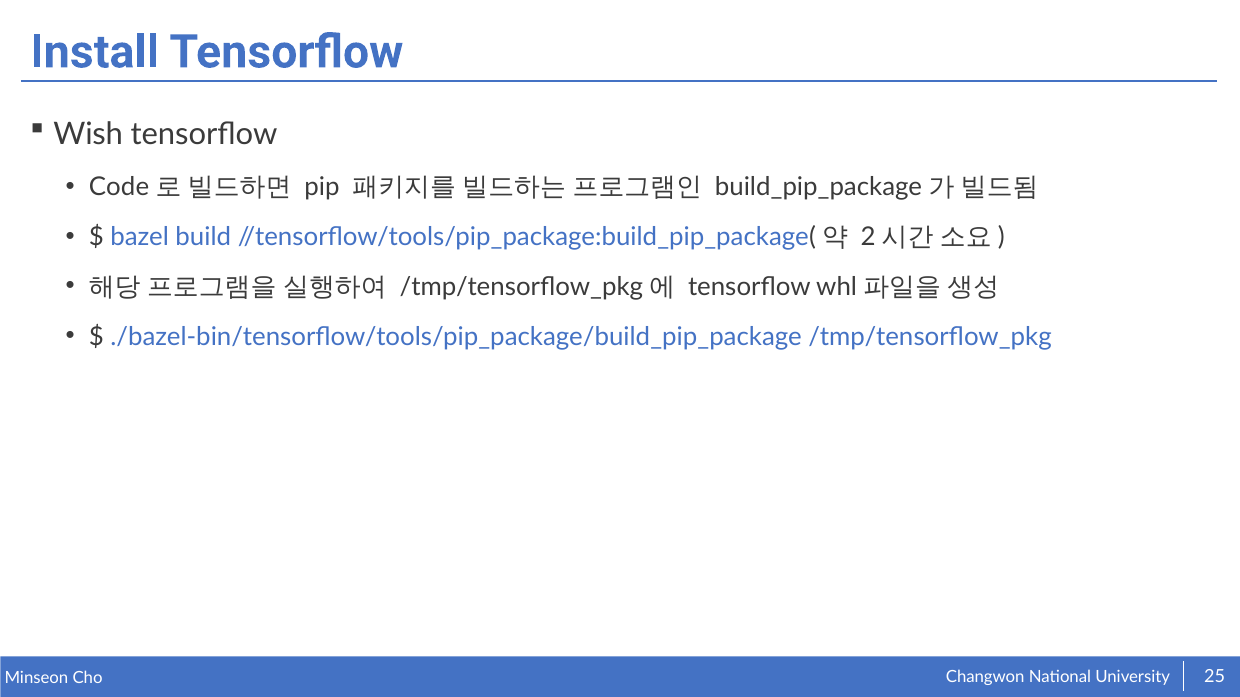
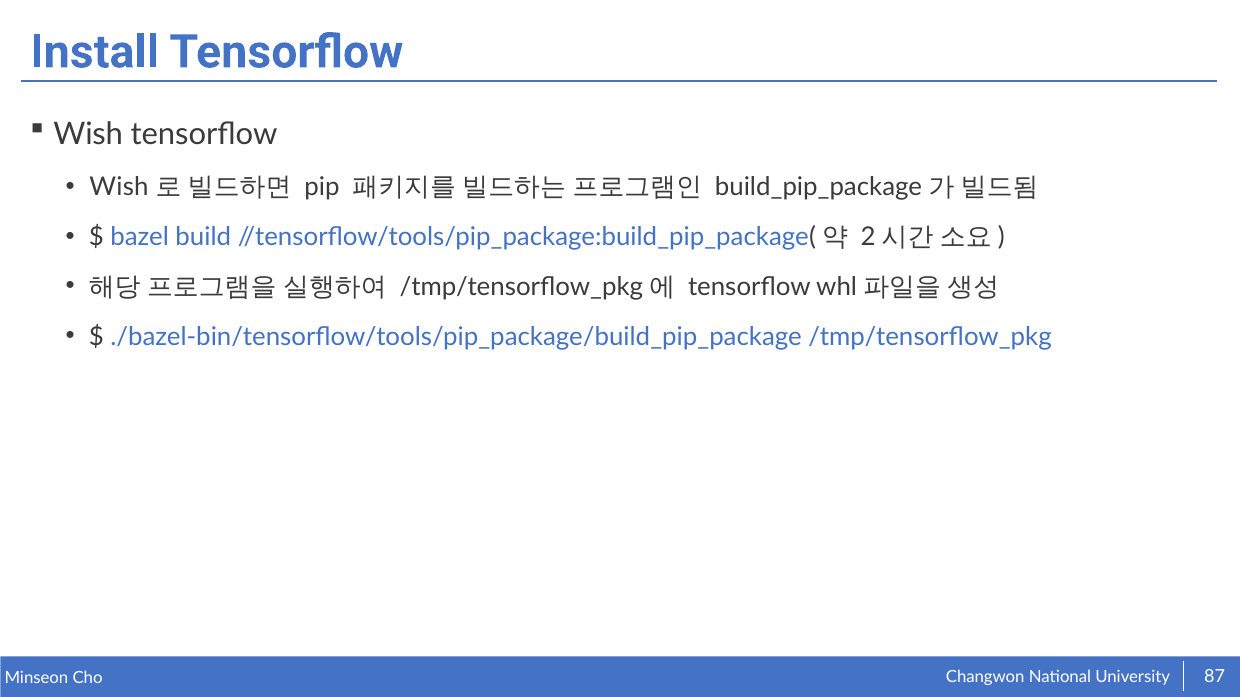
Code: Code -> Wish (119, 187)
25: 25 -> 87 (1215, 677)
